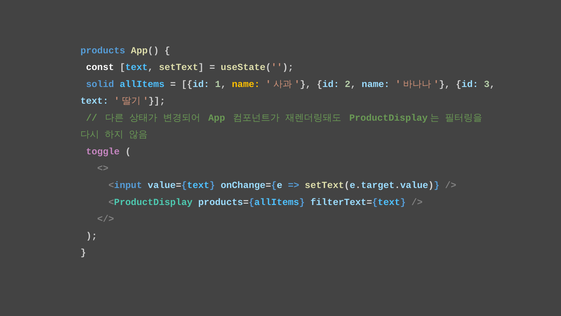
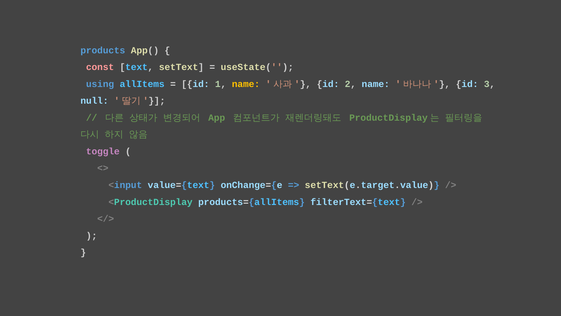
const colour: white -> pink (100, 67)
solid: solid -> using (100, 84)
text: text -> null (94, 101)
